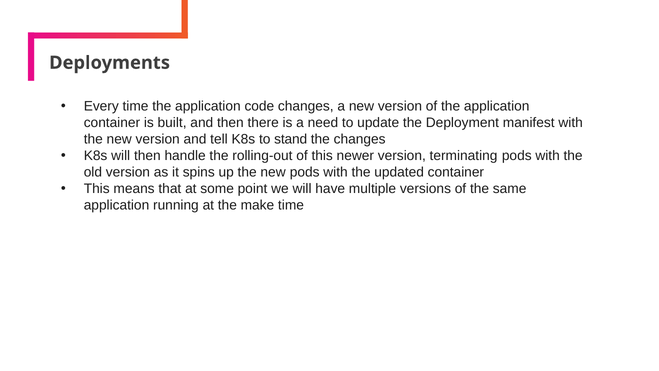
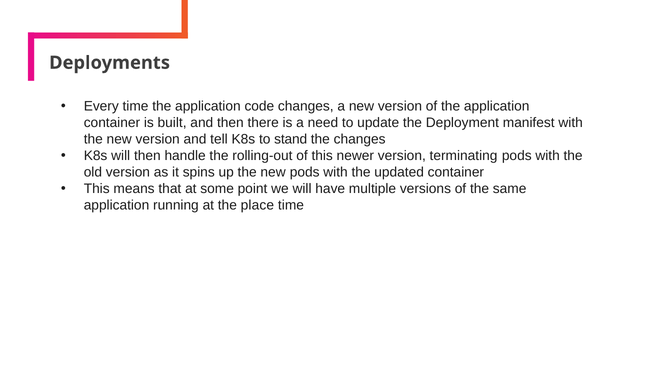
make: make -> place (257, 205)
